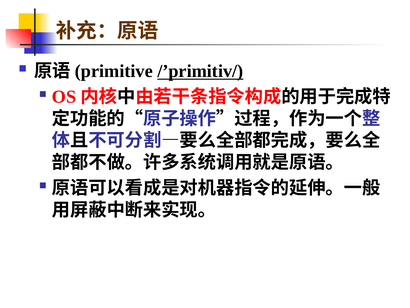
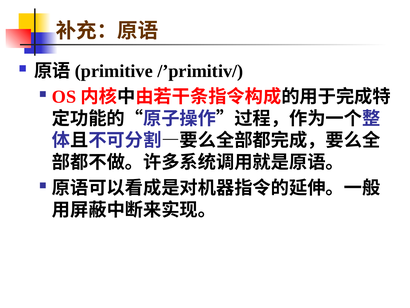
/’primitiv/ underline: present -> none (200, 71)
